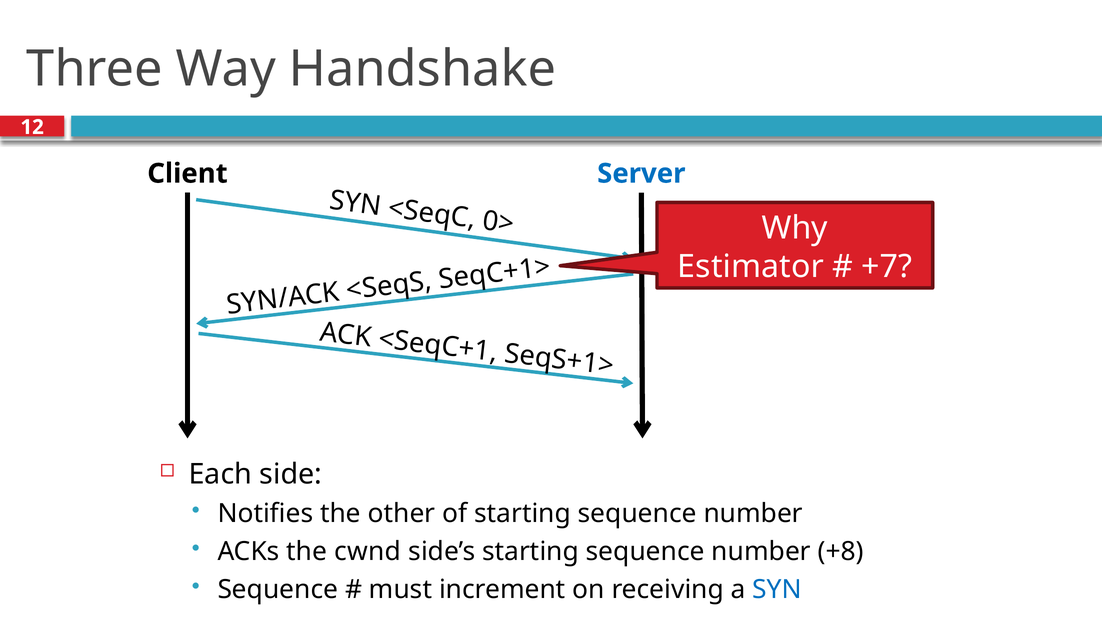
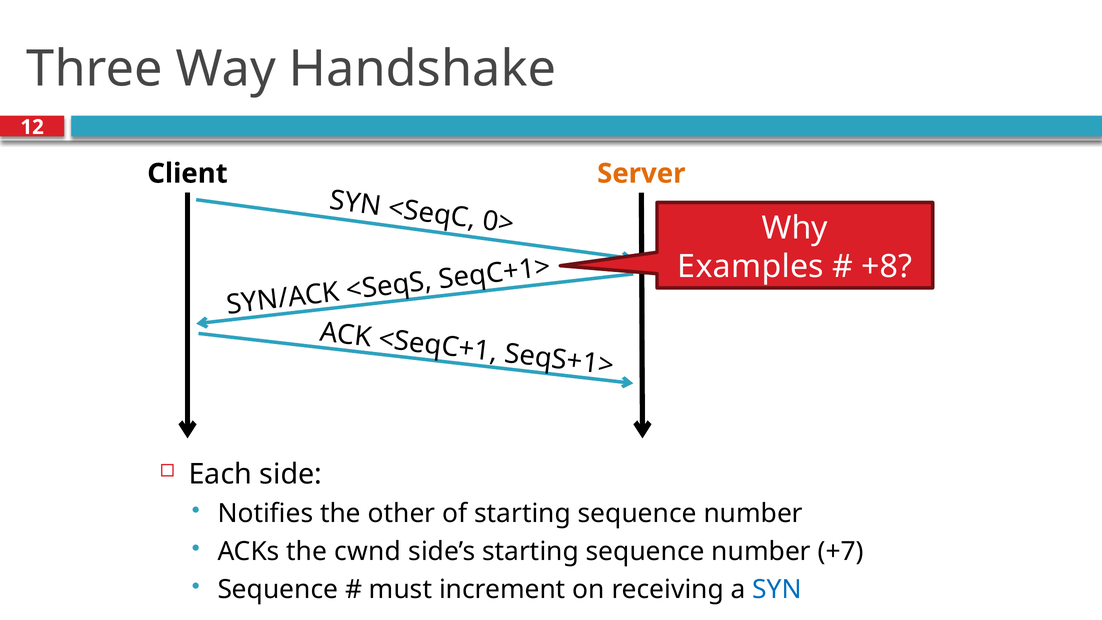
Server colour: blue -> orange (641, 174)
Estimator: Estimator -> Examples (751, 267)
+7: +7 -> +8 (887, 267)
+8: +8 -> +7 (841, 552)
